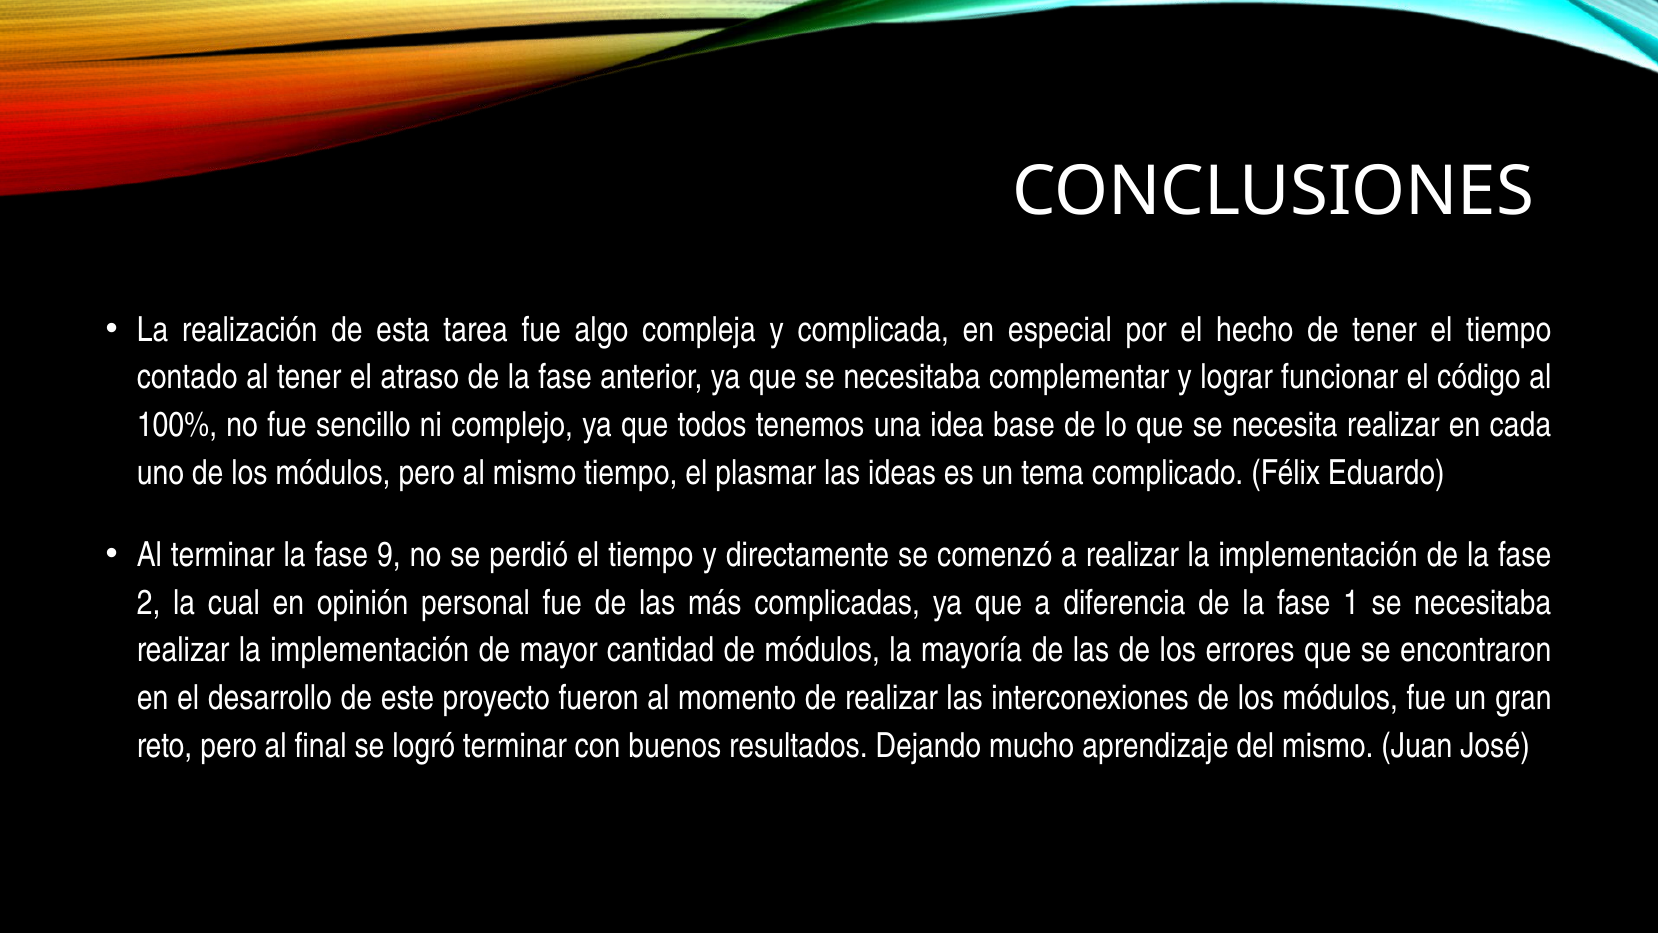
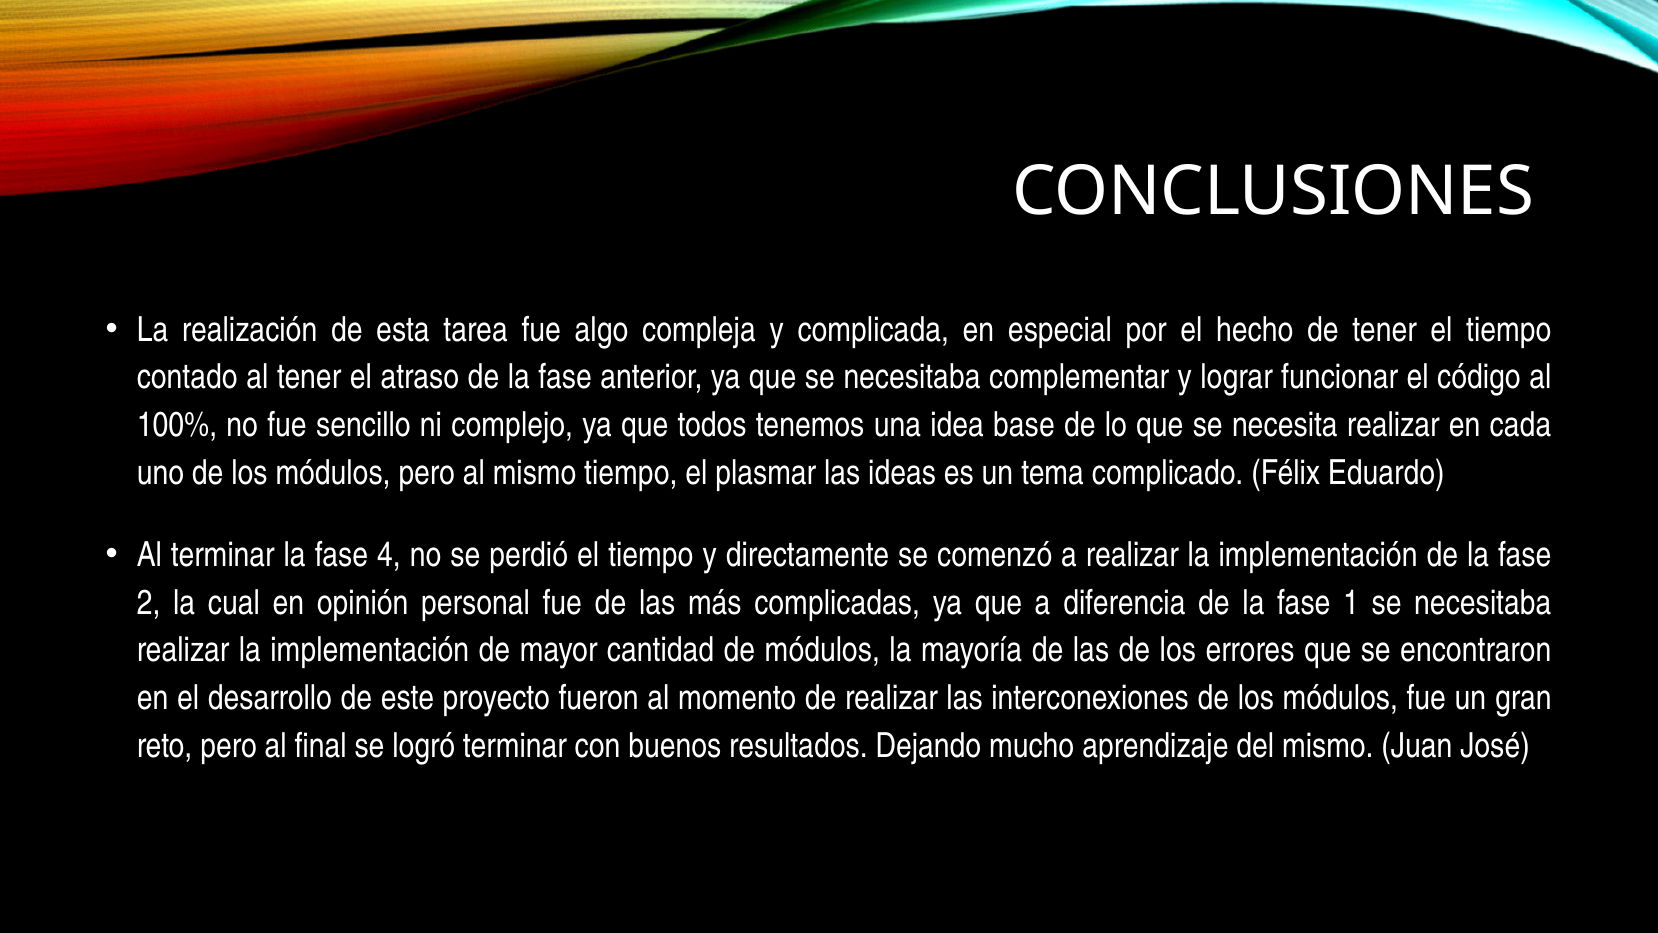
9: 9 -> 4 (389, 555)
